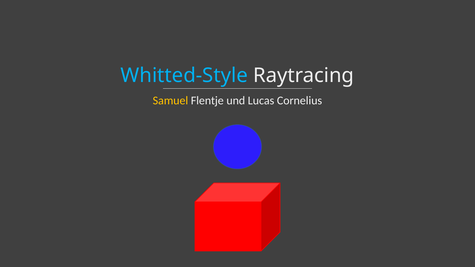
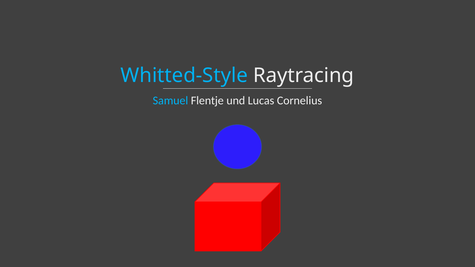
Samuel colour: yellow -> light blue (170, 101)
